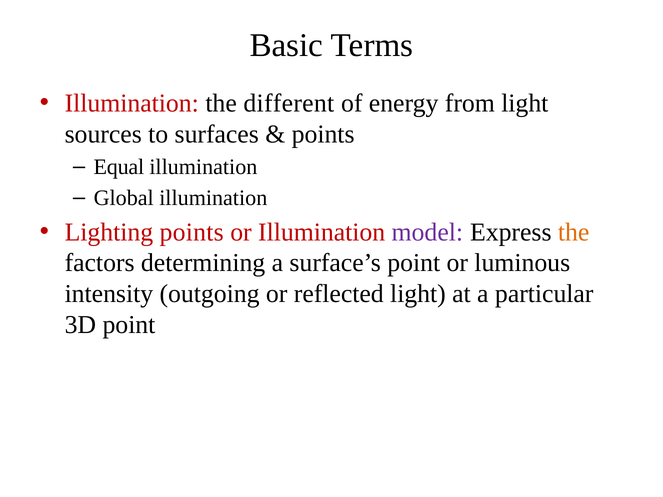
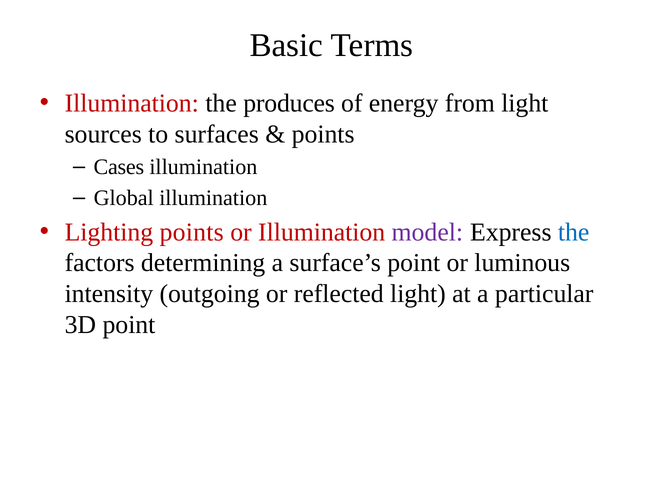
different: different -> produces (289, 103)
Equal: Equal -> Cases (119, 167)
the colour: orange -> blue (574, 232)
